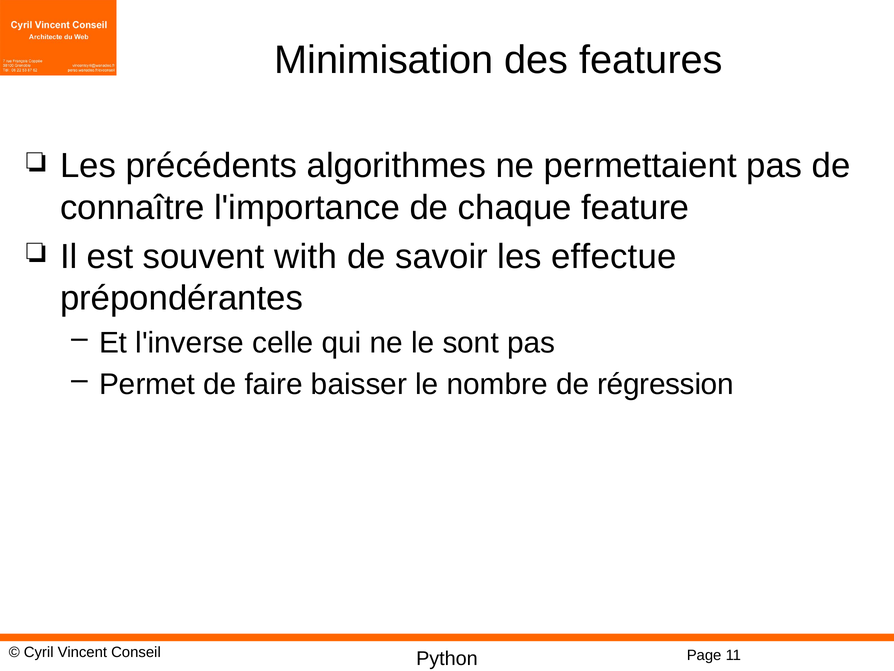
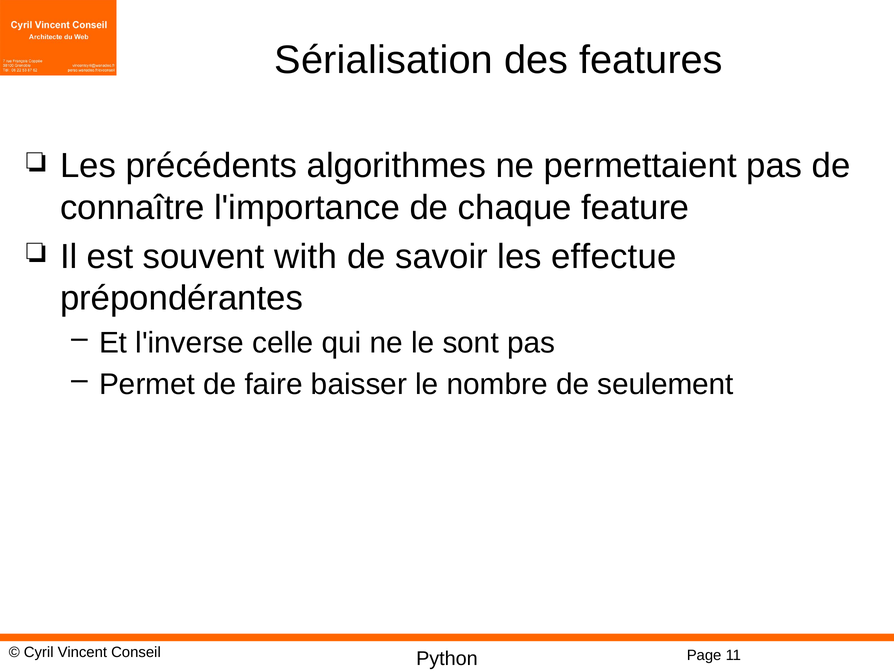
Minimisation: Minimisation -> Sérialisation (384, 60)
régression: régression -> seulement (665, 384)
